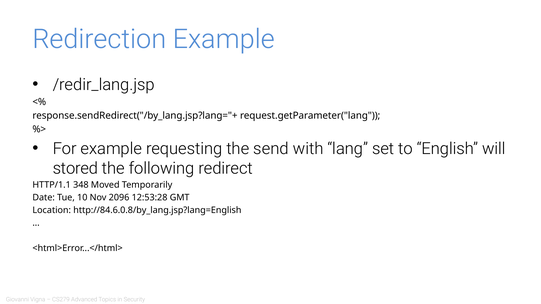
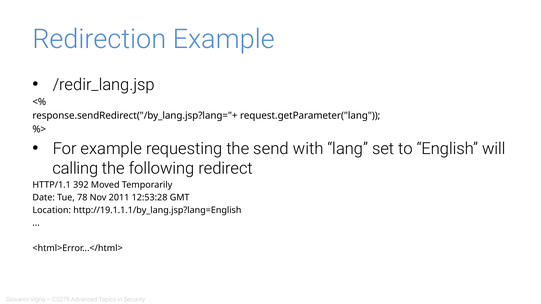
stored: stored -> calling (75, 169)
348: 348 -> 392 (81, 185)
10: 10 -> 78 (82, 198)
2096: 2096 -> 2011 (119, 198)
http://84.6.0.8/by_lang.jsp?lang=English: http://84.6.0.8/by_lang.jsp?lang=English -> http://19.1.1.1/by_lang.jsp?lang=English (157, 210)
